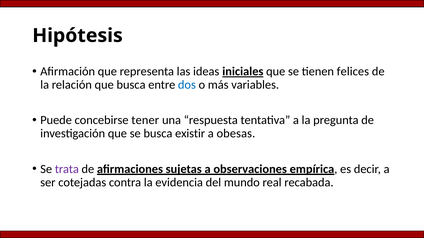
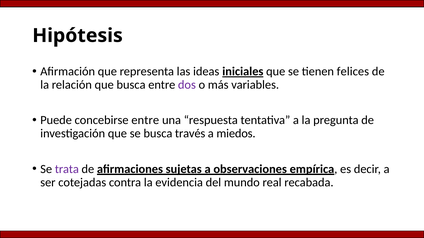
dos colour: blue -> purple (187, 85)
concebirse tener: tener -> entre (145, 120)
existir: existir -> través (190, 134)
obesas: obesas -> miedos (236, 134)
